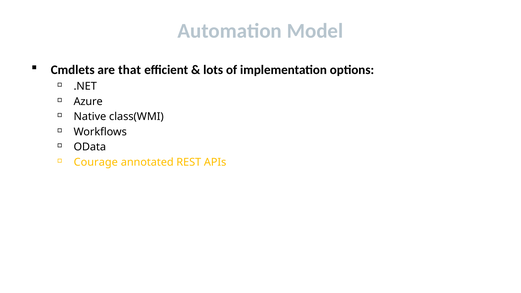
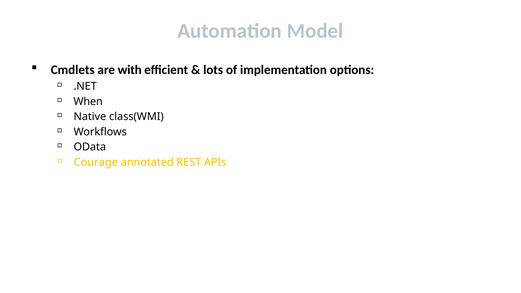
that: that -> with (130, 70)
Azure: Azure -> When (88, 102)
